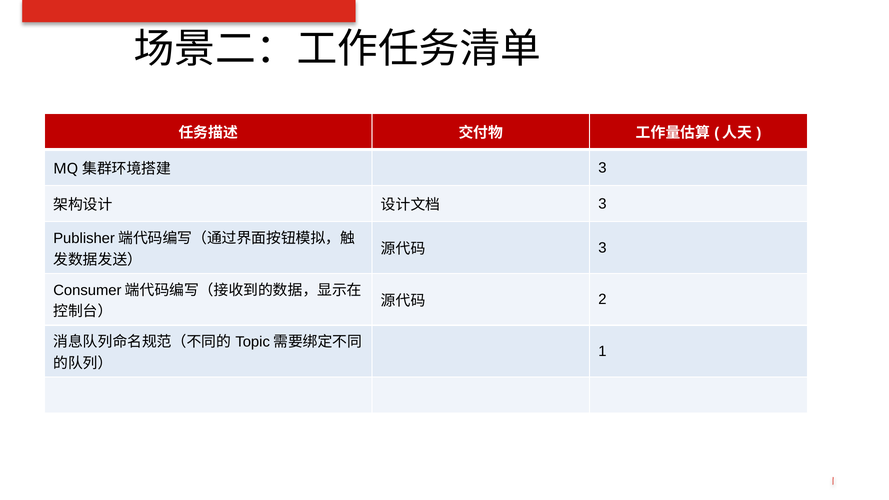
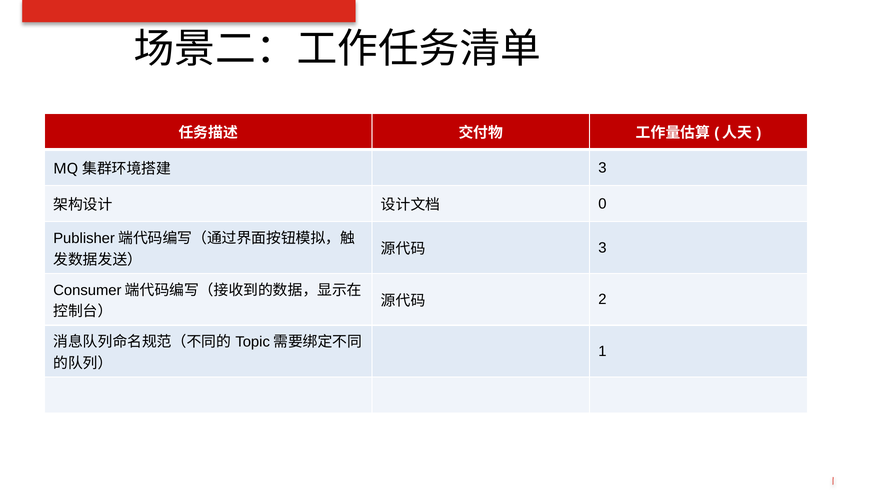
3: 3 -> 0 (602, 204)
